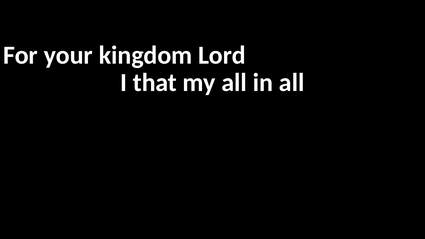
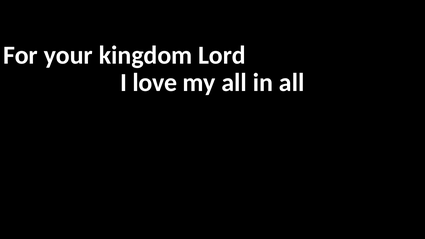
that: that -> love (155, 83)
